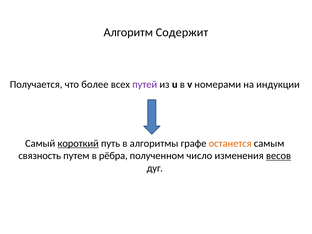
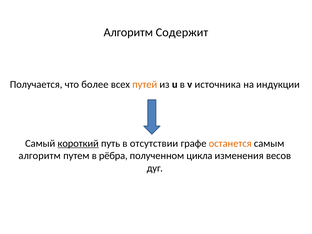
путей colour: purple -> orange (145, 85)
номерами: номерами -> источника (218, 85)
алгоритмы: алгоритмы -> отсутствии (154, 143)
связность: связность -> алгоритм (40, 156)
число: число -> цикла (199, 156)
весов underline: present -> none (279, 156)
